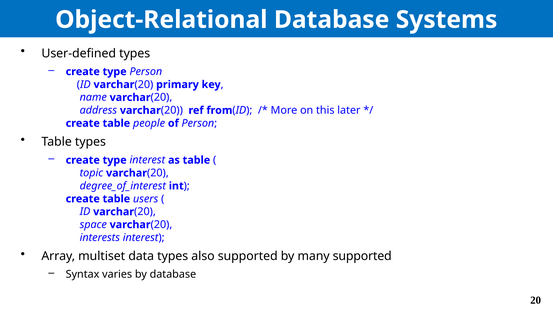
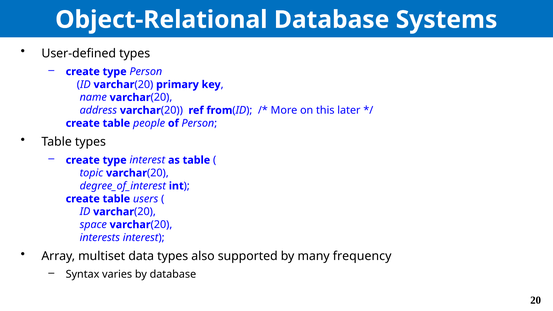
many supported: supported -> frequency (362, 256)
